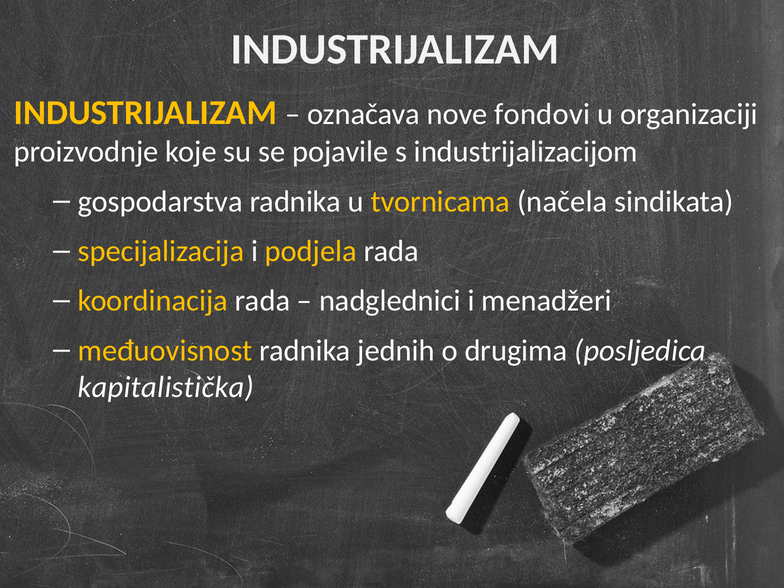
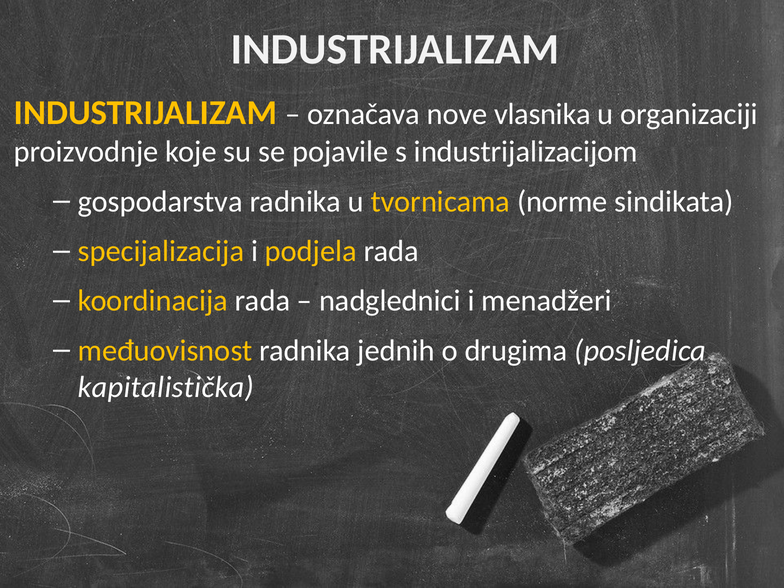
fondovi: fondovi -> vlasnika (542, 114)
načela: načela -> norme (562, 202)
